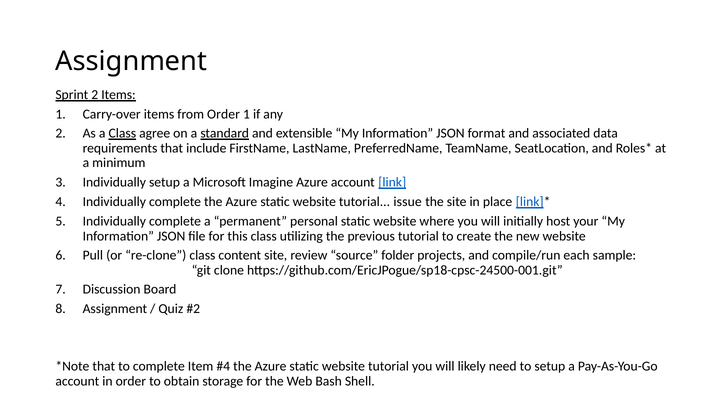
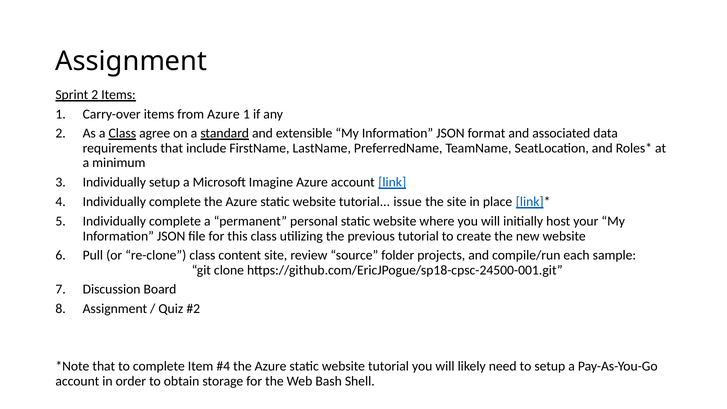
from Order: Order -> Azure (223, 114)
